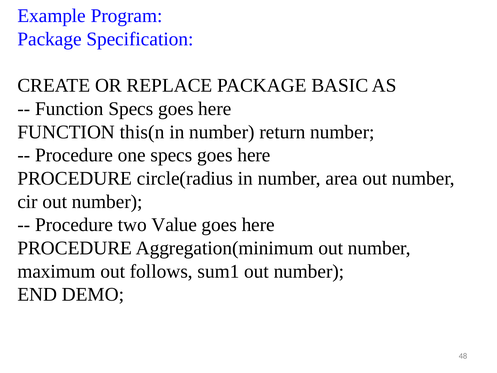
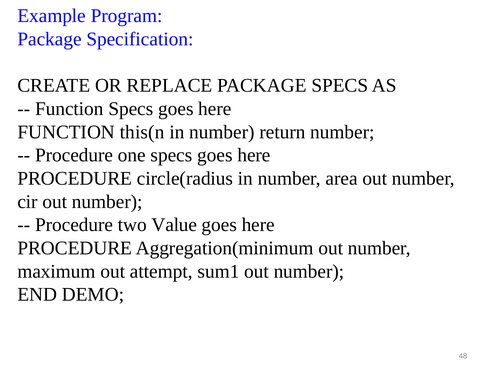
PACKAGE BASIC: BASIC -> SPECS (340, 85)
follows: follows -> attempt (161, 271)
